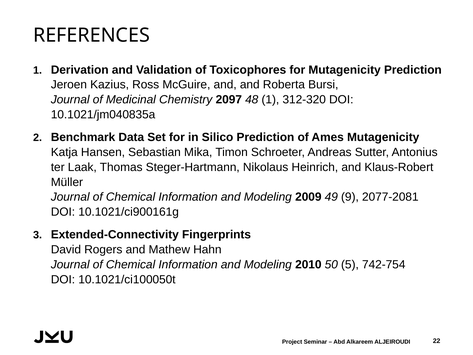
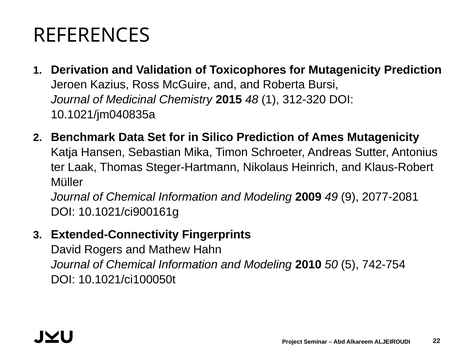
2097: 2097 -> 2015 (229, 100)
